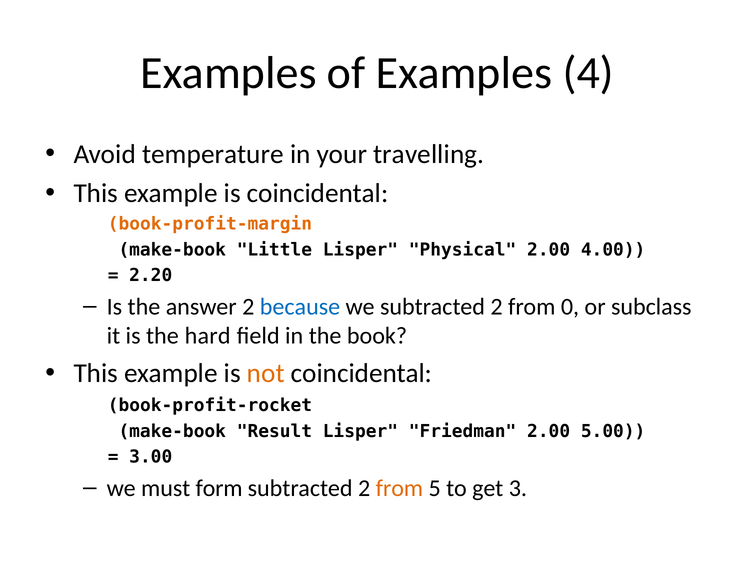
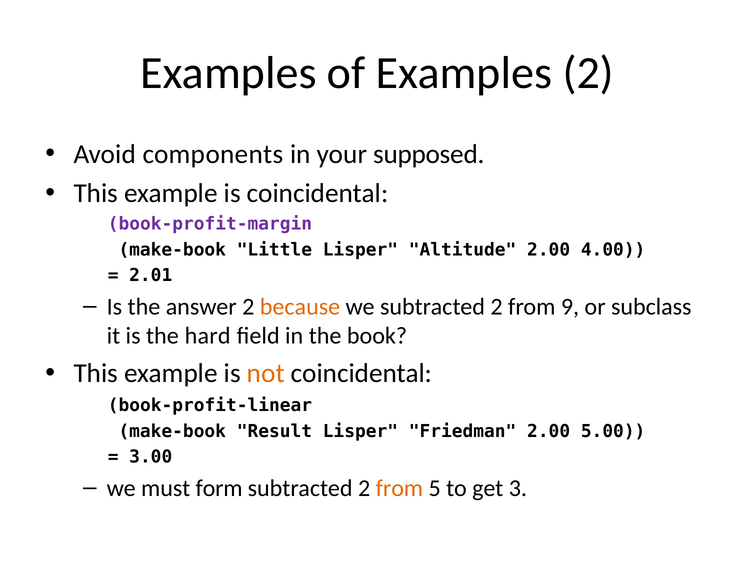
Examples 4: 4 -> 2 (588, 73)
temperature: temperature -> components (213, 154)
travelling: travelling -> supposed (429, 154)
book-profit-margin colour: orange -> purple (210, 224)
Physical: Physical -> Altitude (463, 250)
2.20: 2.20 -> 2.01 (151, 275)
because colour: blue -> orange (300, 307)
0: 0 -> 9 (570, 307)
book-profit-rocket: book-profit-rocket -> book-profit-linear (210, 406)
